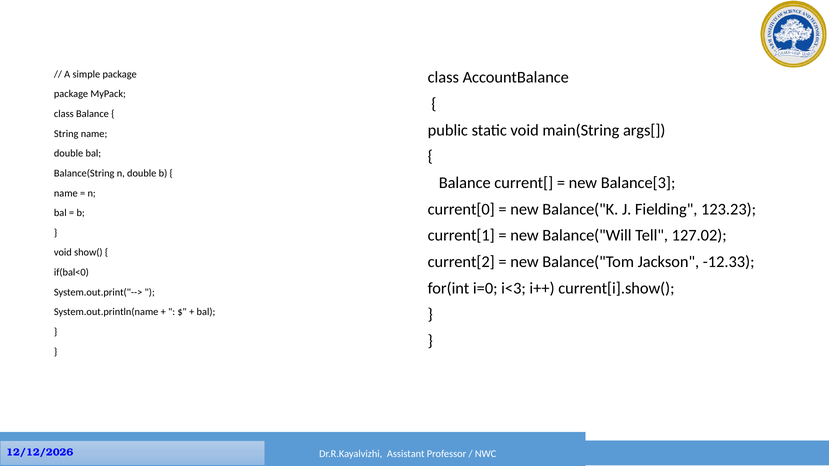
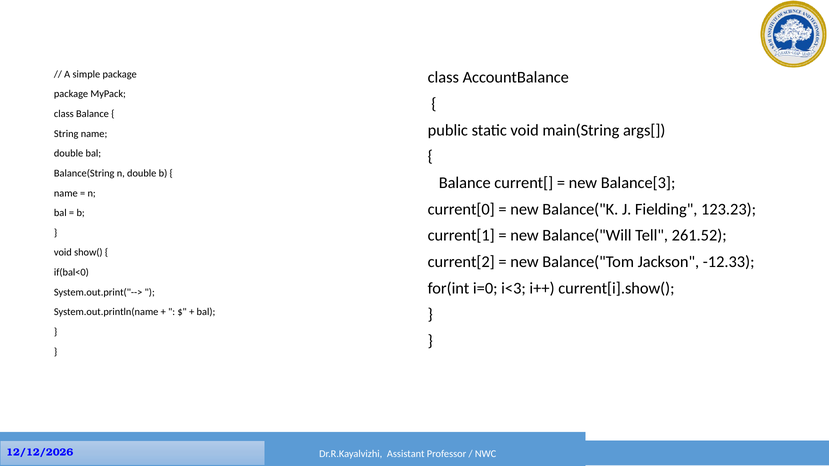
127.02: 127.02 -> 261.52 (699, 236)
